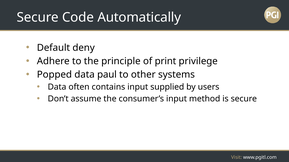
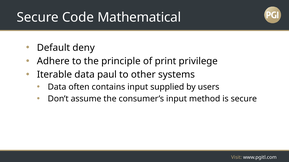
Automatically: Automatically -> Mathematical (139, 17)
Popped: Popped -> Iterable (54, 75)
